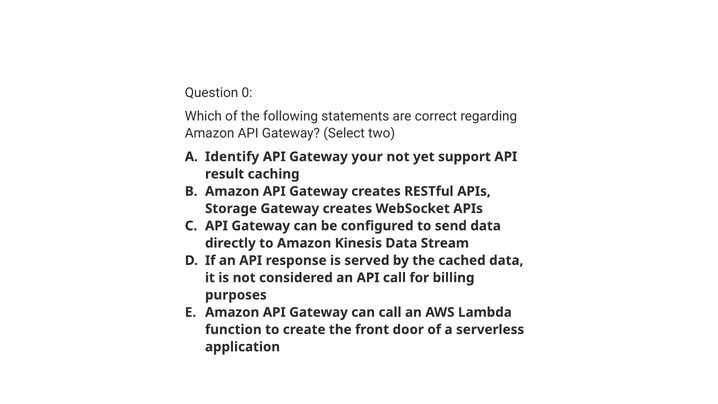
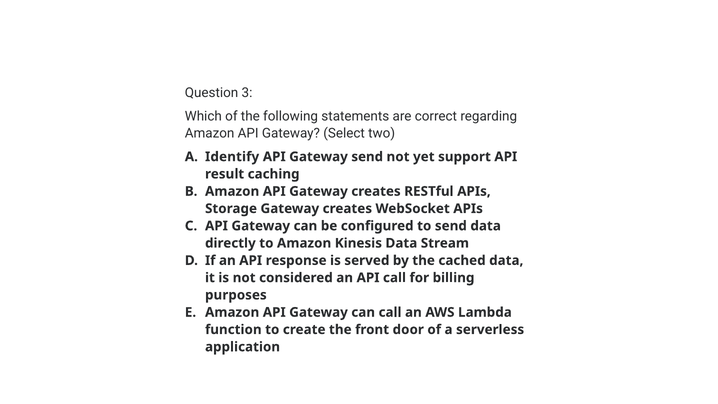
0: 0 -> 3 (247, 93)
Gateway your: your -> send (367, 157)
